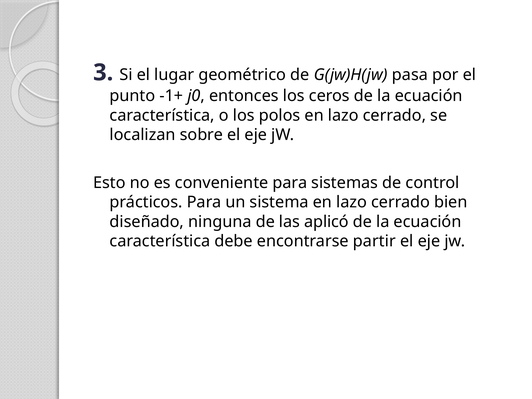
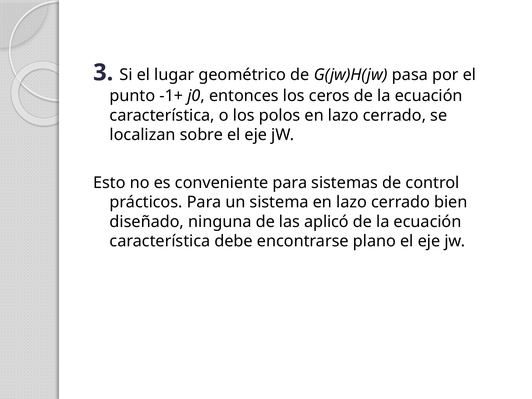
partir: partir -> plano (374, 241)
